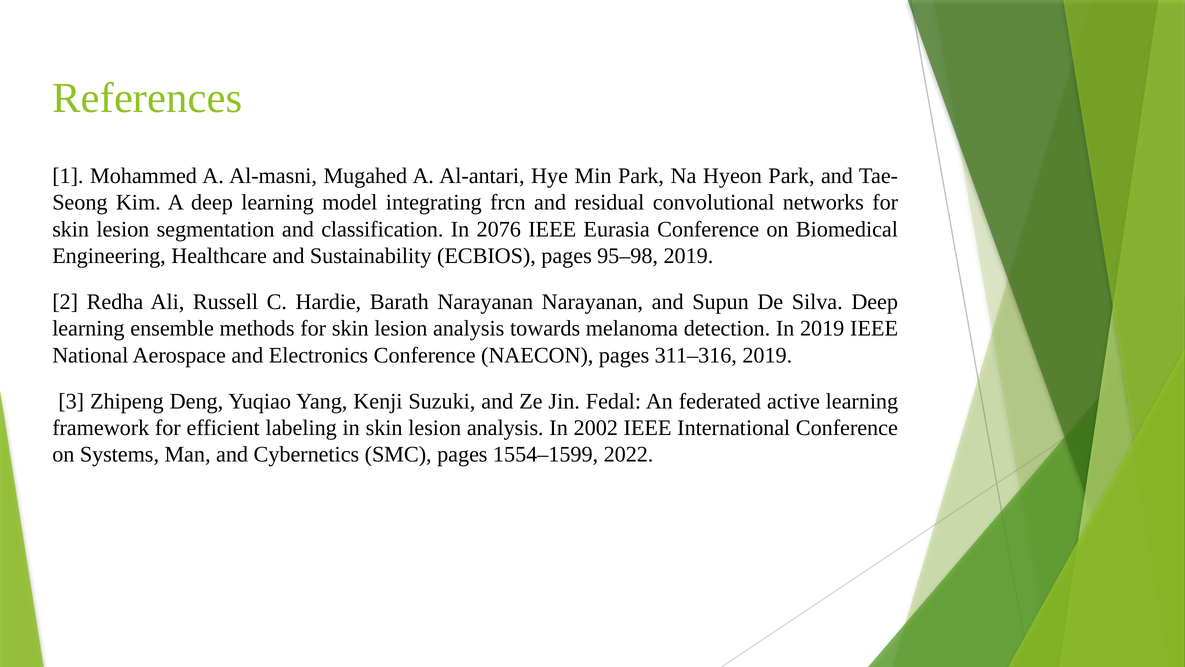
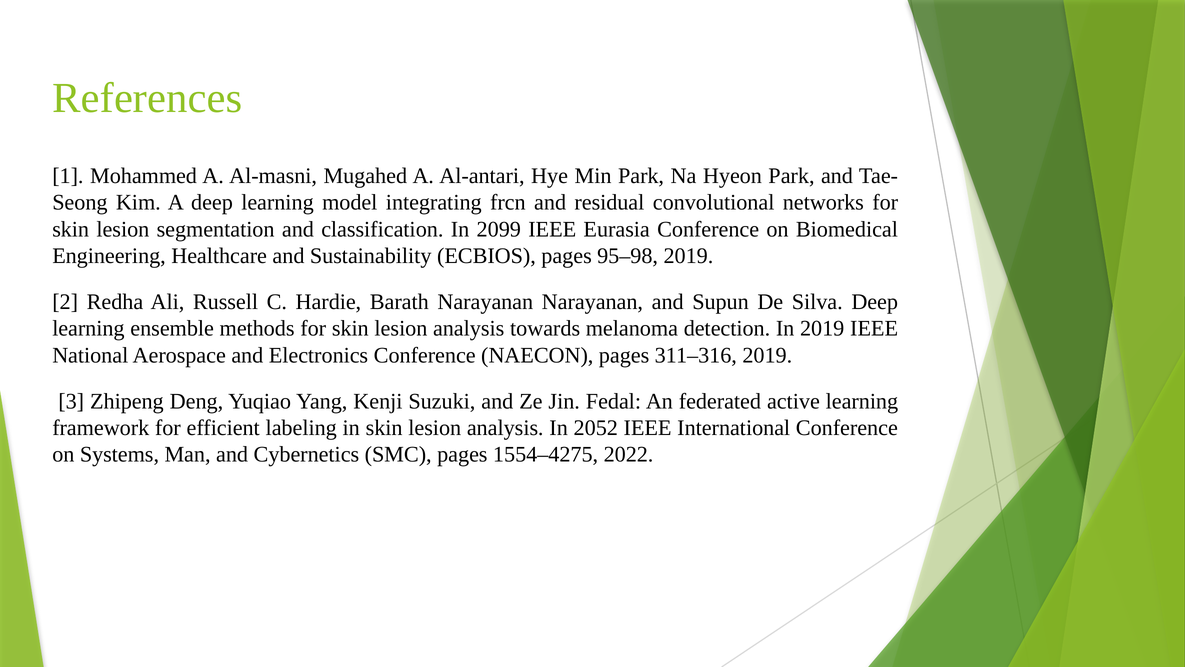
2076: 2076 -> 2099 (499, 229)
2002: 2002 -> 2052 (596, 428)
1554–1599: 1554–1599 -> 1554–4275 (546, 454)
